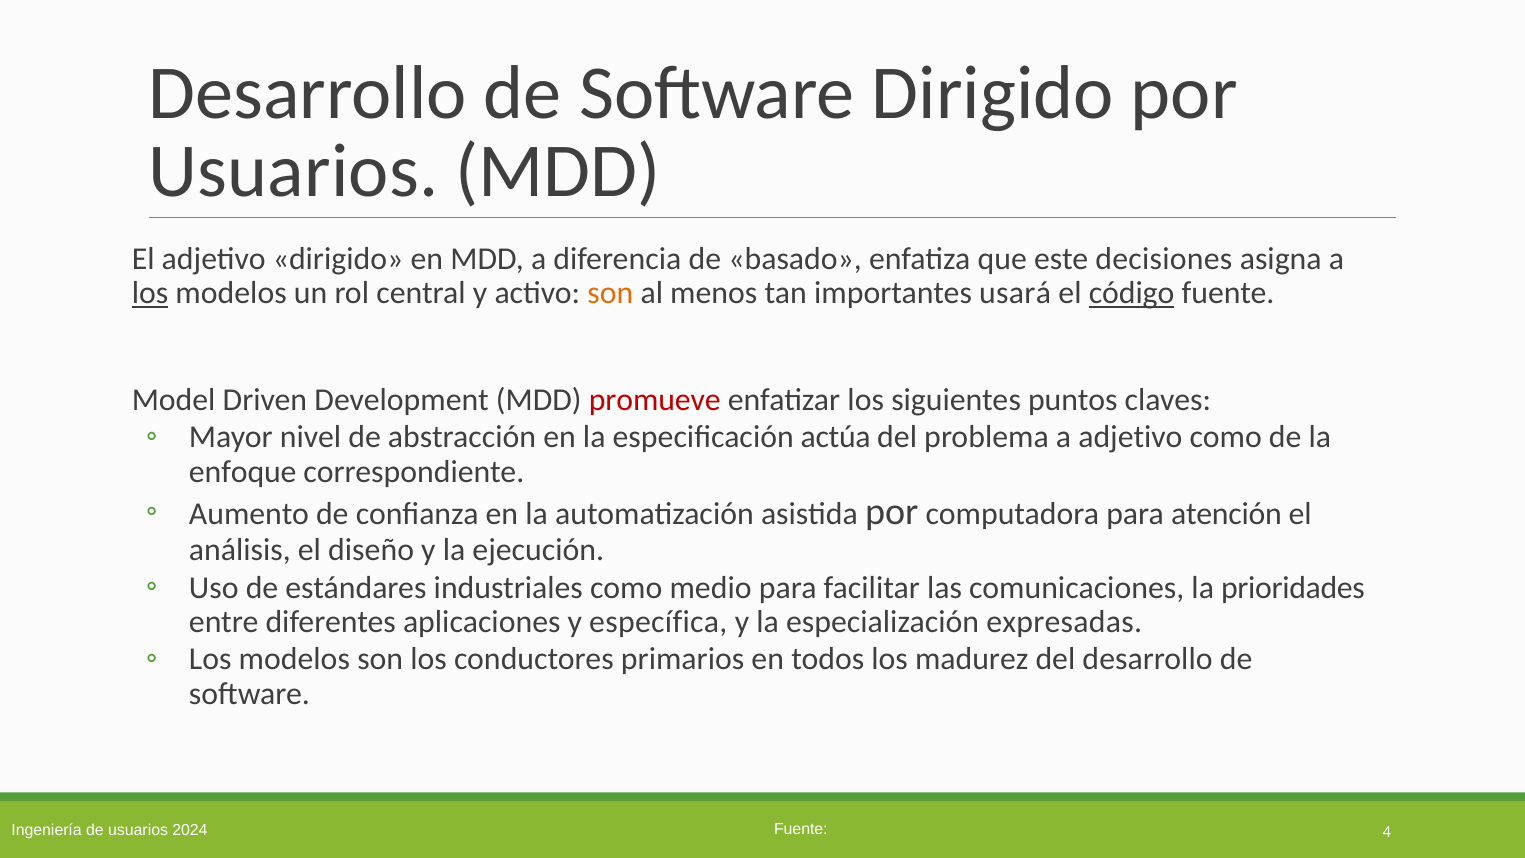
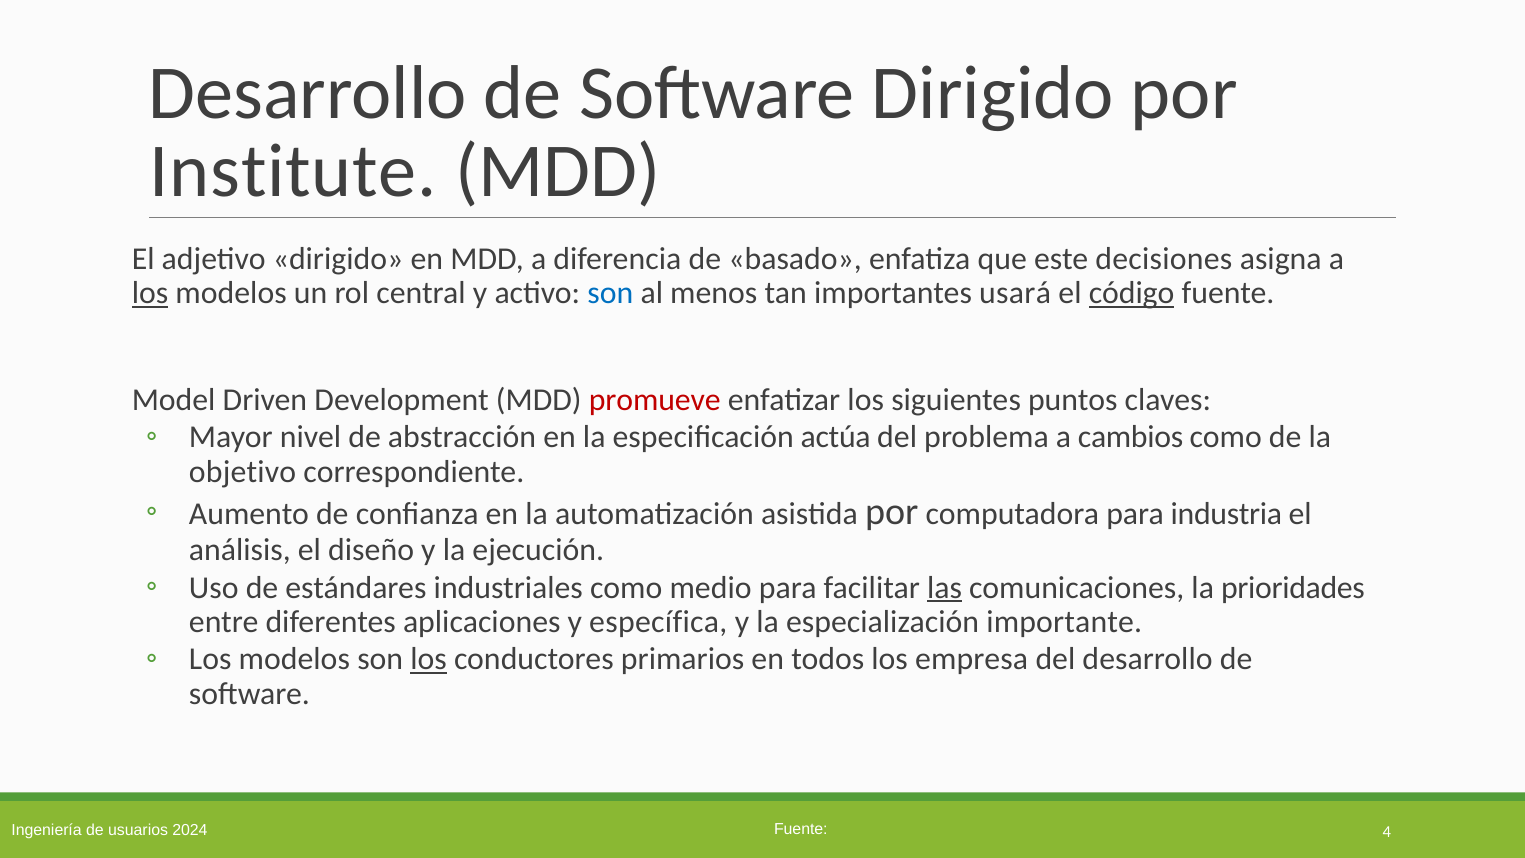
Usuarios: Usuarios -> Institute (293, 171)
son colour: orange -> blue (610, 293)
a adjetivo: adjetivo -> cambios (1131, 437)
enfoque: enfoque -> objetivo (243, 471)
atención: atención -> industria (1226, 514)
las underline: none -> present (945, 587)
expresadas: expresadas -> importante (1064, 622)
los underline: none -> present (429, 659)
madurez: madurez -> empresa (972, 659)
